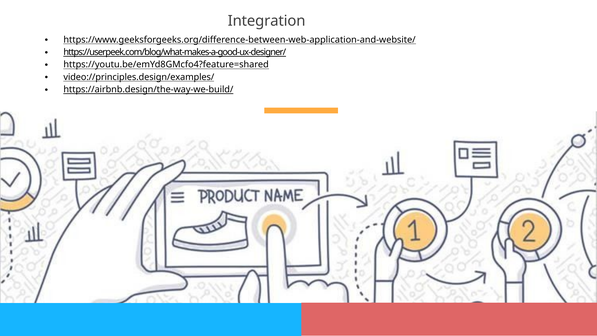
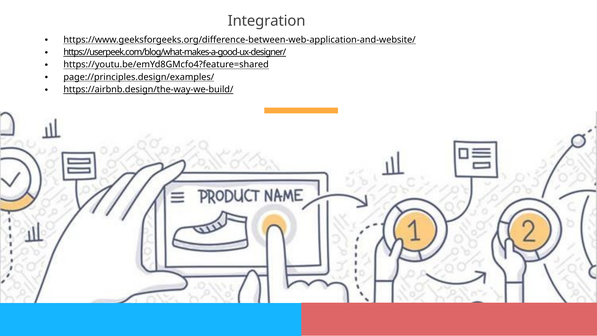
video://principles.design/examples/: video://principles.design/examples/ -> page://principles.design/examples/ (139, 77)
